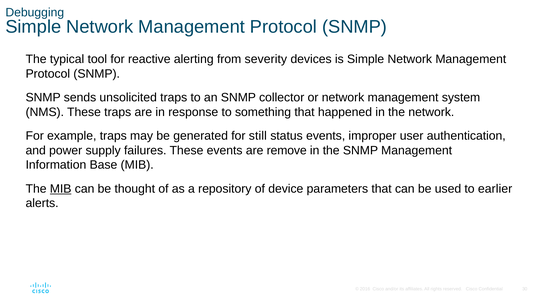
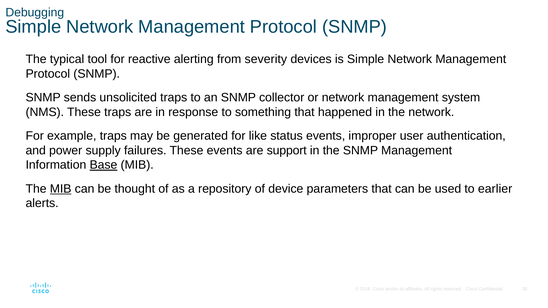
still: still -> like (258, 136)
remove: remove -> support (287, 150)
Base underline: none -> present (103, 165)
